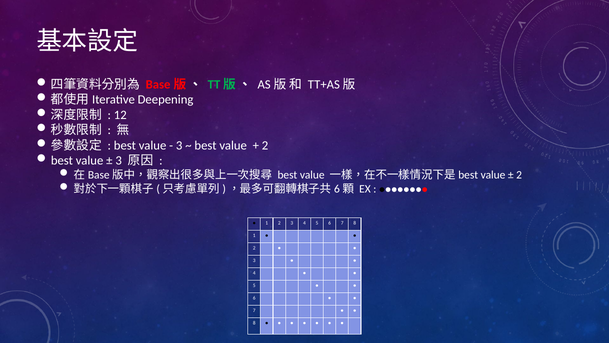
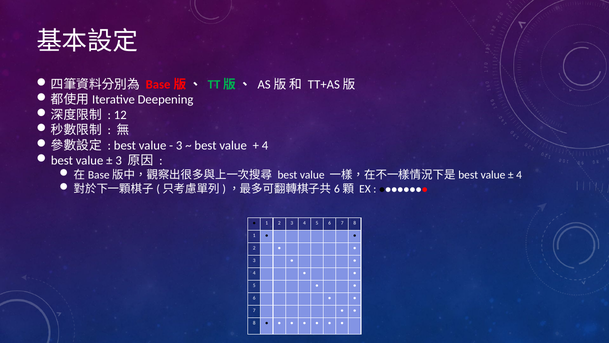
2: 2 -> 4 (265, 145)
2: 2 -> 4 (519, 175)
